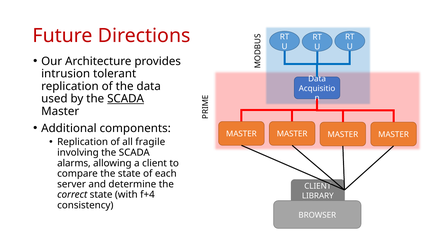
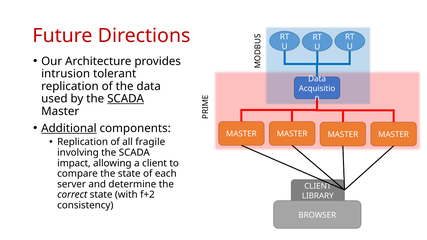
Additional underline: none -> present (69, 128)
alarms: alarms -> impact (74, 163)
f+4: f+4 -> f+2 (147, 195)
